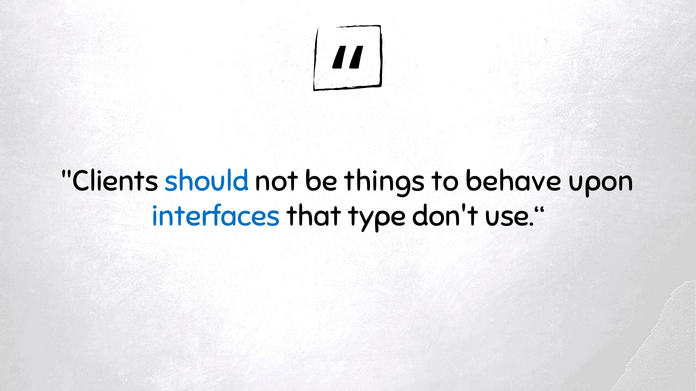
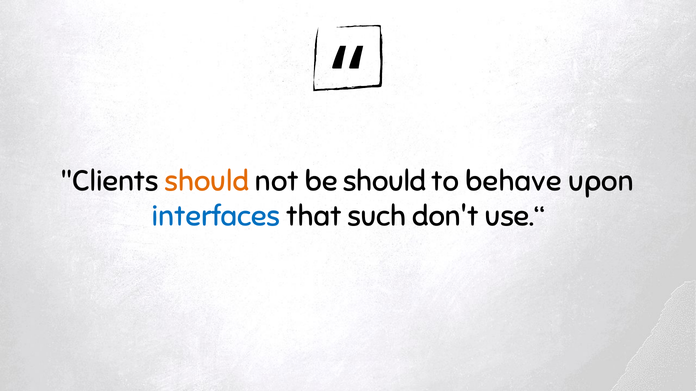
should colour: blue -> orange (207, 182)
be things: things -> should (385, 182)
type: type -> such (377, 216)
